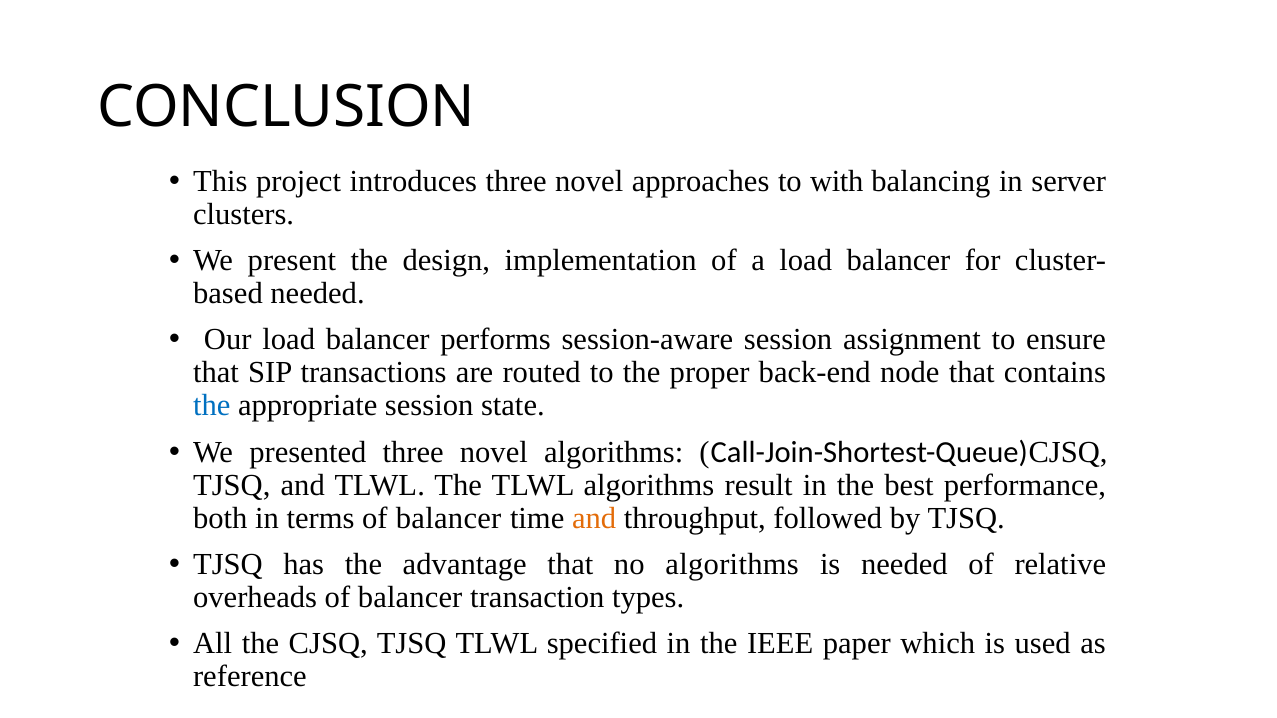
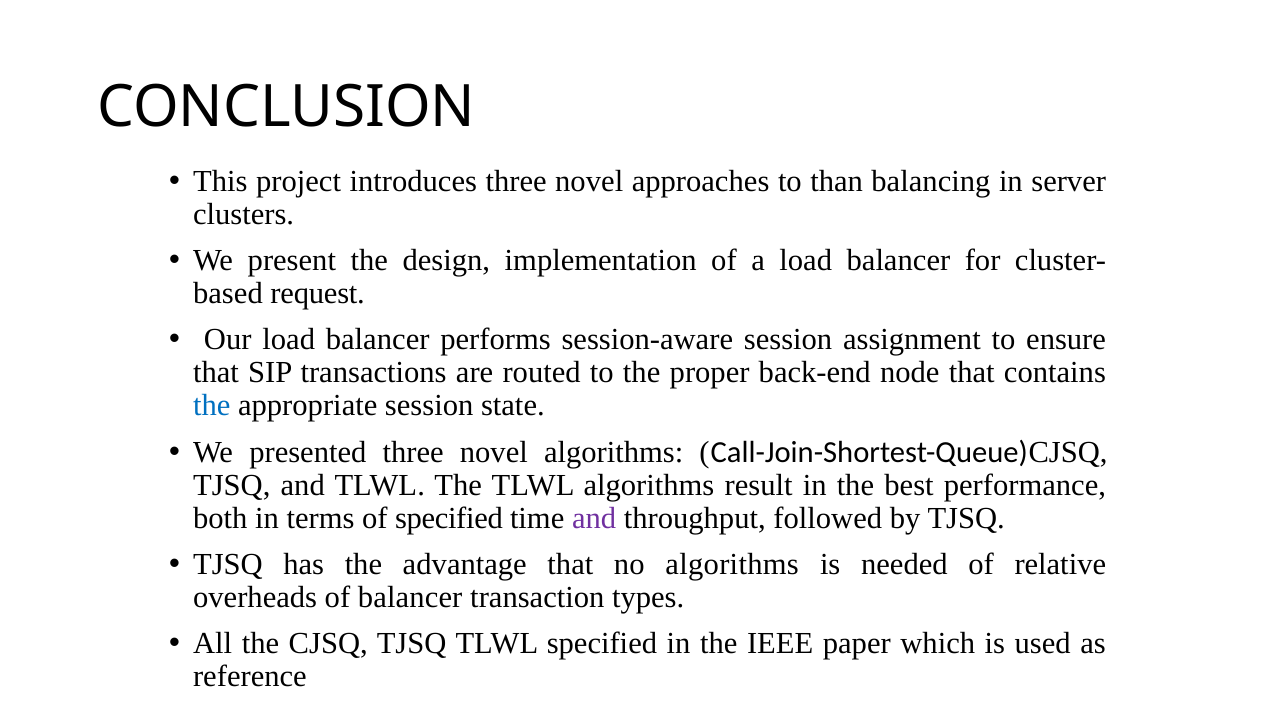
with: with -> than (837, 181)
needed: needed -> request (318, 293)
terms of balancer: balancer -> specified (449, 518)
and colour: orange -> purple (594, 518)
